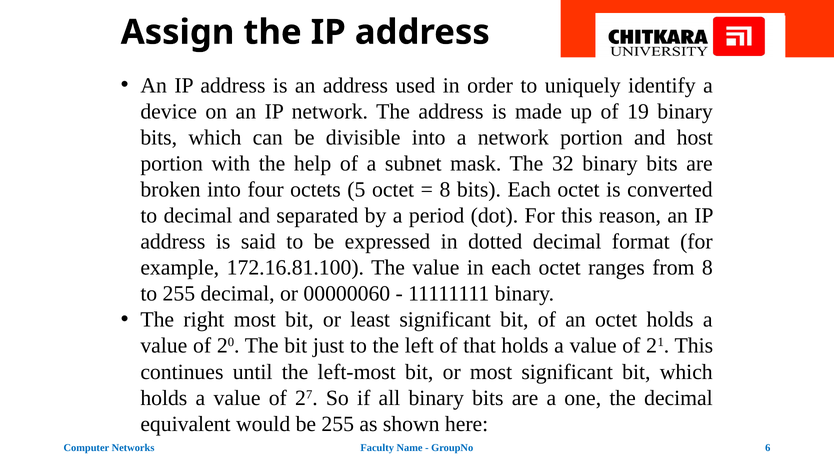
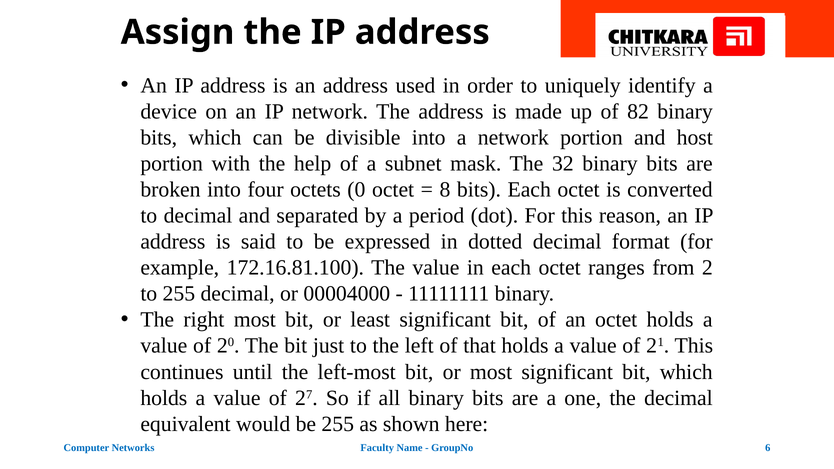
19: 19 -> 82 (638, 111)
5: 5 -> 0 (356, 190)
from 8: 8 -> 2 (707, 268)
00000060: 00000060 -> 00004000 (347, 294)
